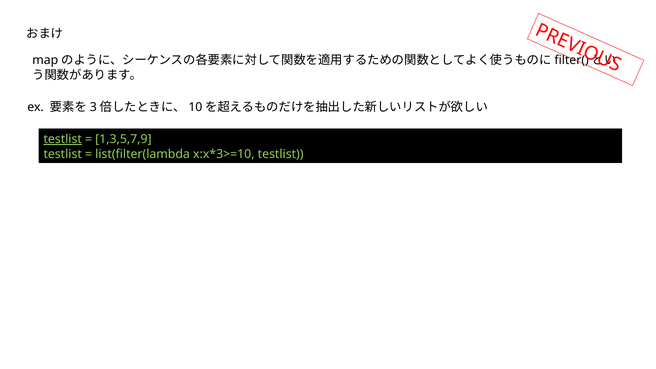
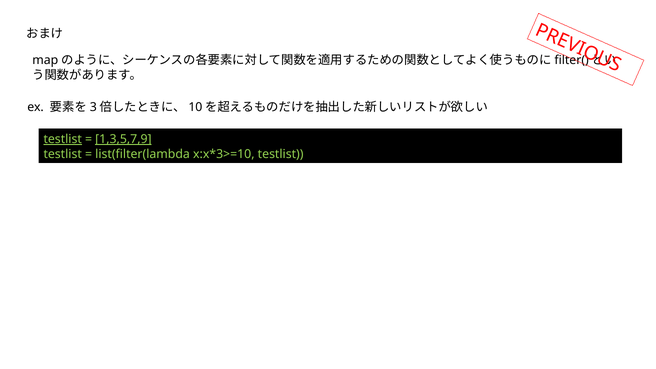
1,3,5,7,9 underline: none -> present (123, 139)
